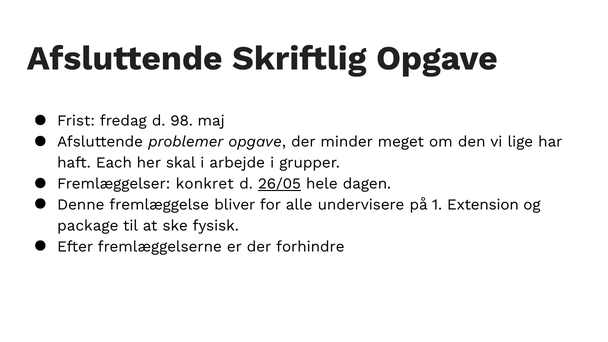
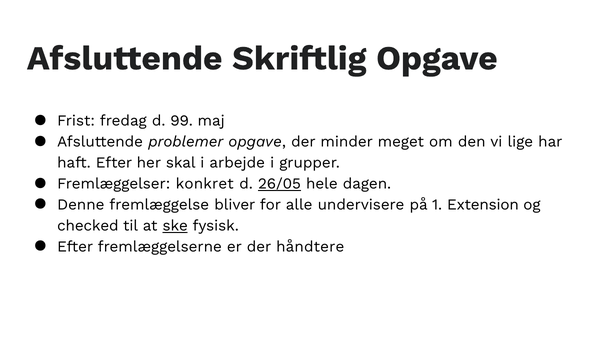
98: 98 -> 99 (182, 121)
haft Each: Each -> Efter (114, 163)
package: package -> checked (88, 226)
ske underline: none -> present (175, 226)
forhindre: forhindre -> håndtere (310, 247)
